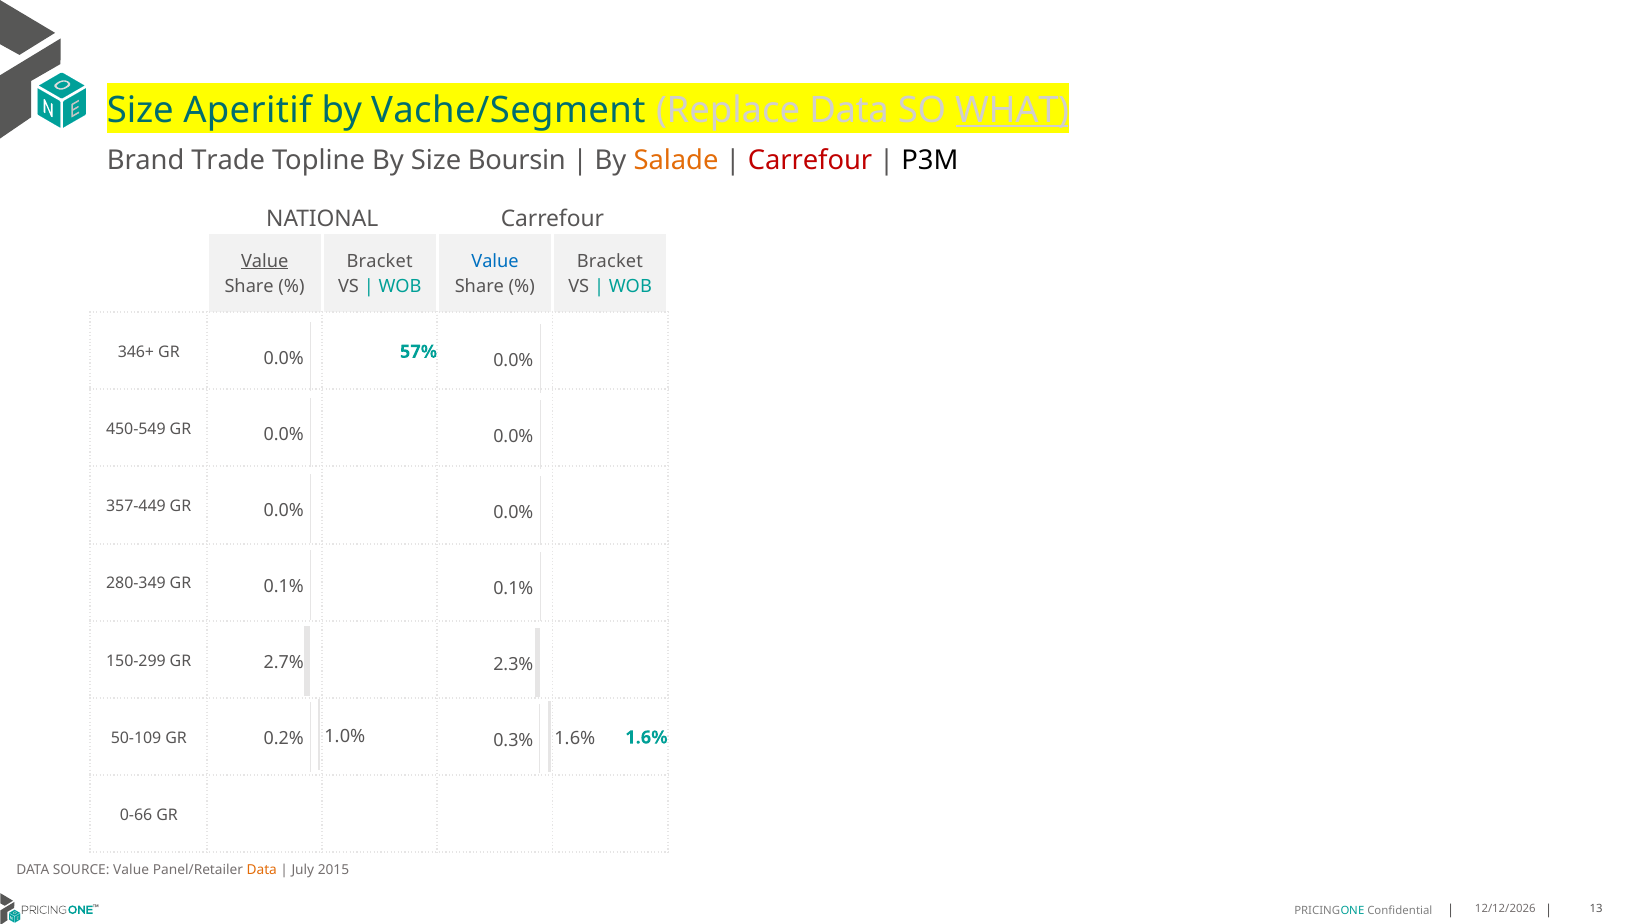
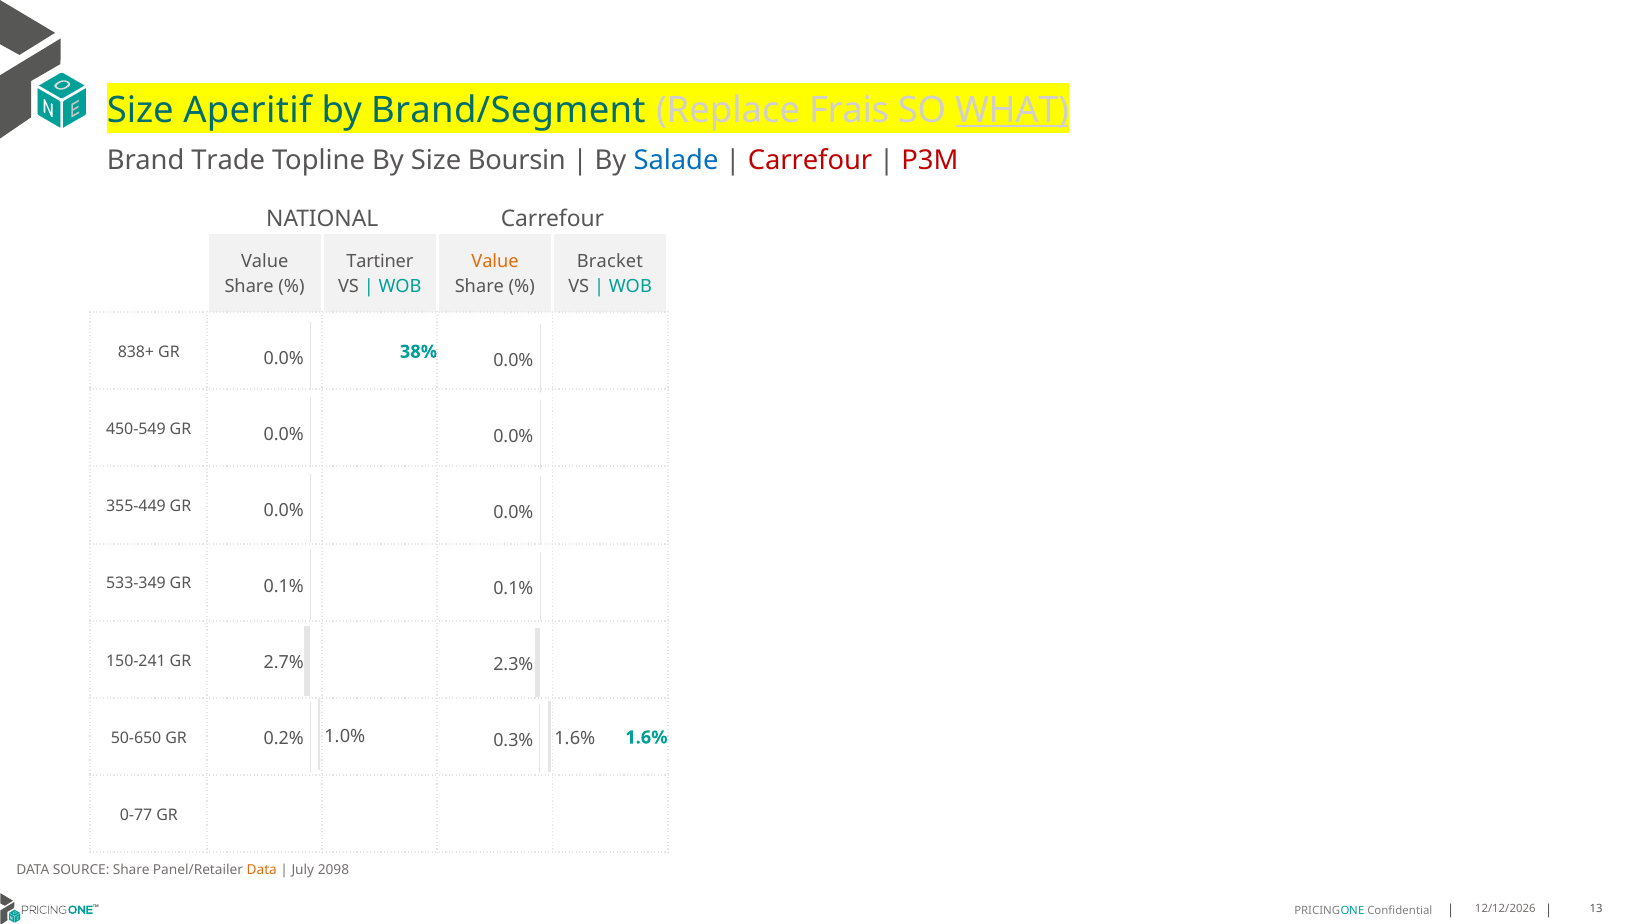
Vache/Segment: Vache/Segment -> Brand/Segment (508, 110)
Replace Data: Data -> Frais (849, 110)
Salade colour: orange -> blue (676, 160)
P3M colour: black -> red (930, 160)
Value underline: present -> none (265, 261)
Bracket: Bracket -> Tartiner (380, 261)
Value colour: blue -> orange (495, 261)
346+: 346+ -> 838+ (136, 352)
57%: 57% -> 38% (419, 352)
357-449: 357-449 -> 355-449 (136, 507)
280-349: 280-349 -> 533-349 (136, 584)
150-299: 150-299 -> 150-241 (136, 661)
50-109: 50-109 -> 50-650 (136, 738)
0-66: 0-66 -> 0-77 (136, 815)
SOURCE Value: Value -> Share (131, 870)
2015: 2015 -> 2098 (334, 870)
